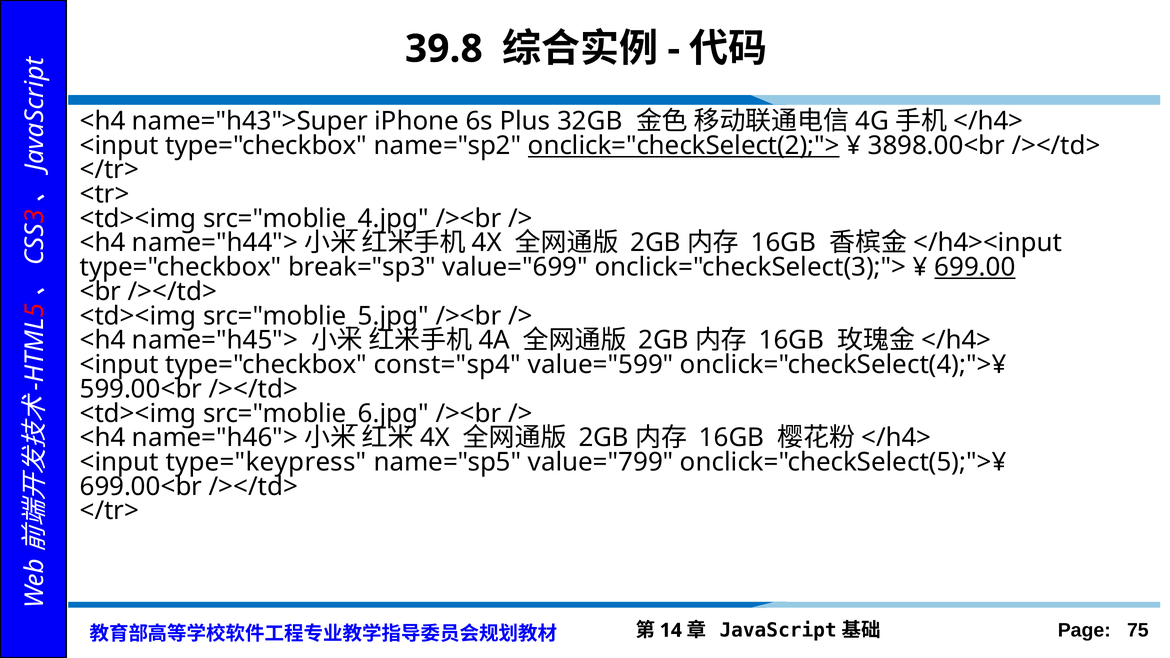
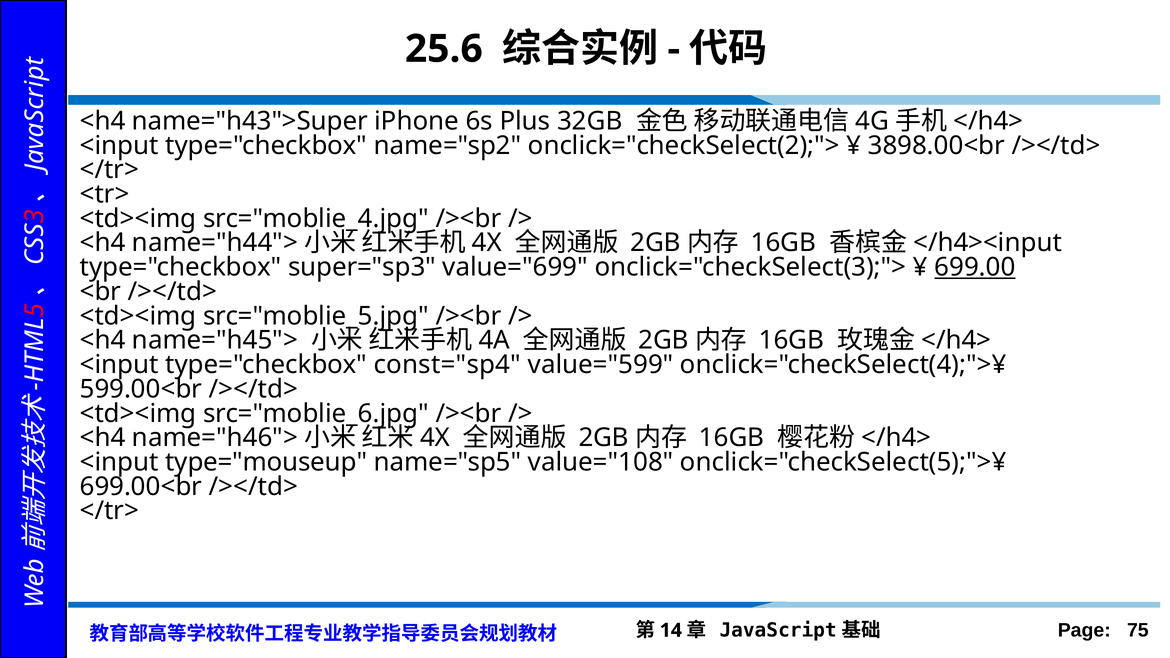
39.8: 39.8 -> 25.6 (444, 49)
onclick="checkSelect(2);"> underline: present -> none (684, 146)
break="sp3: break="sp3 -> super="sp3 (362, 267)
type="keypress: type="keypress -> type="mouseup (266, 462)
value="799: value="799 -> value="108 (601, 462)
